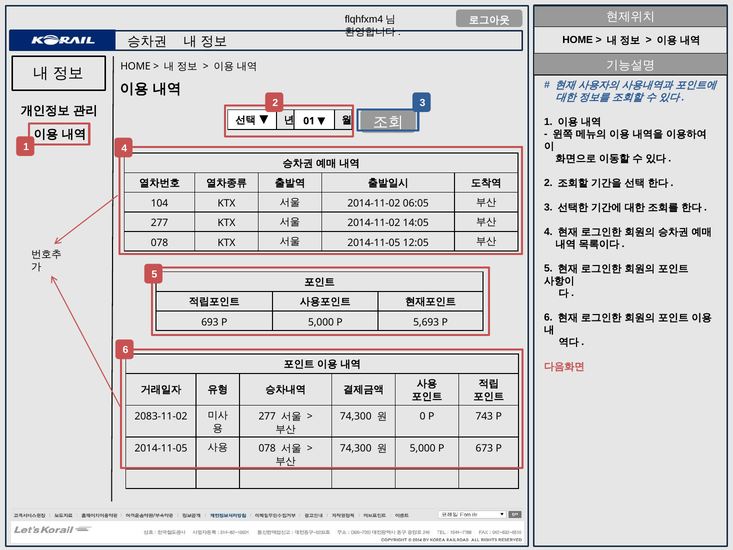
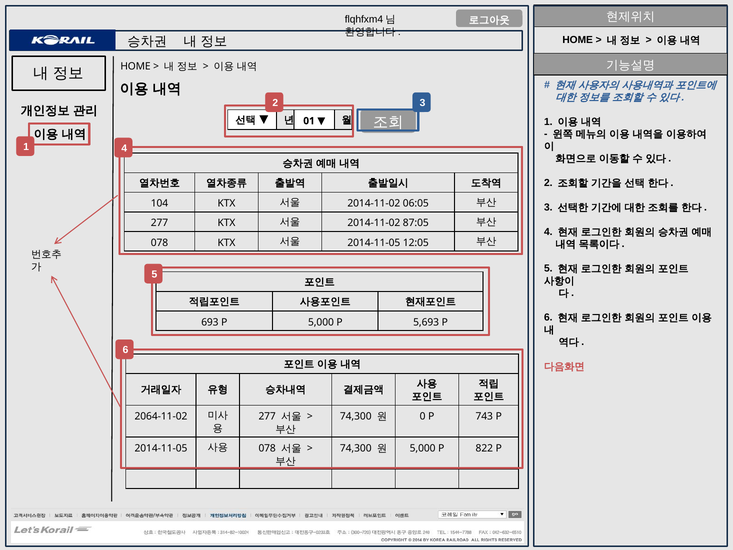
14:05: 14:05 -> 87:05 (416, 223)
2083-11-02: 2083-11-02 -> 2064-11-02 (161, 416)
673: 673 -> 822 (484, 448)
